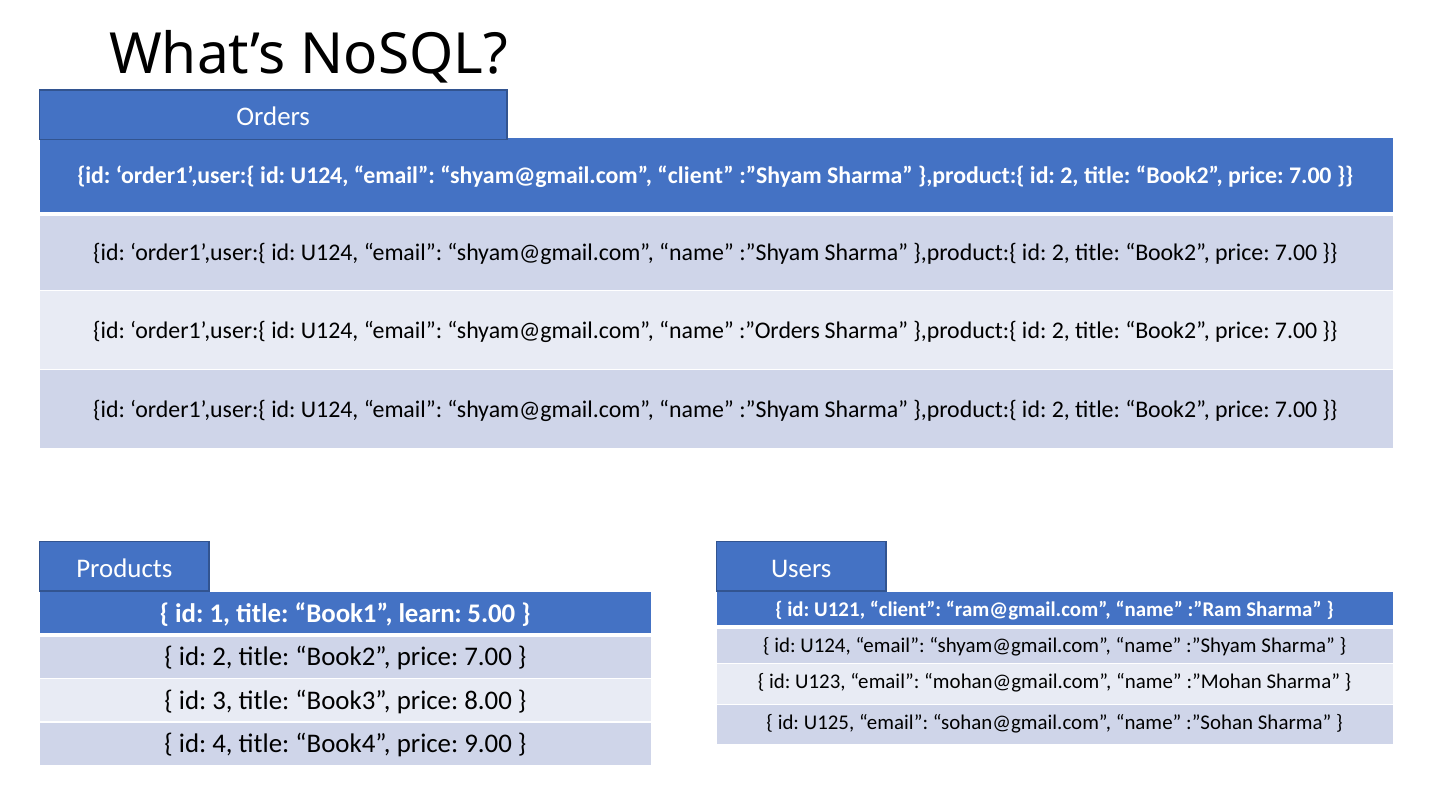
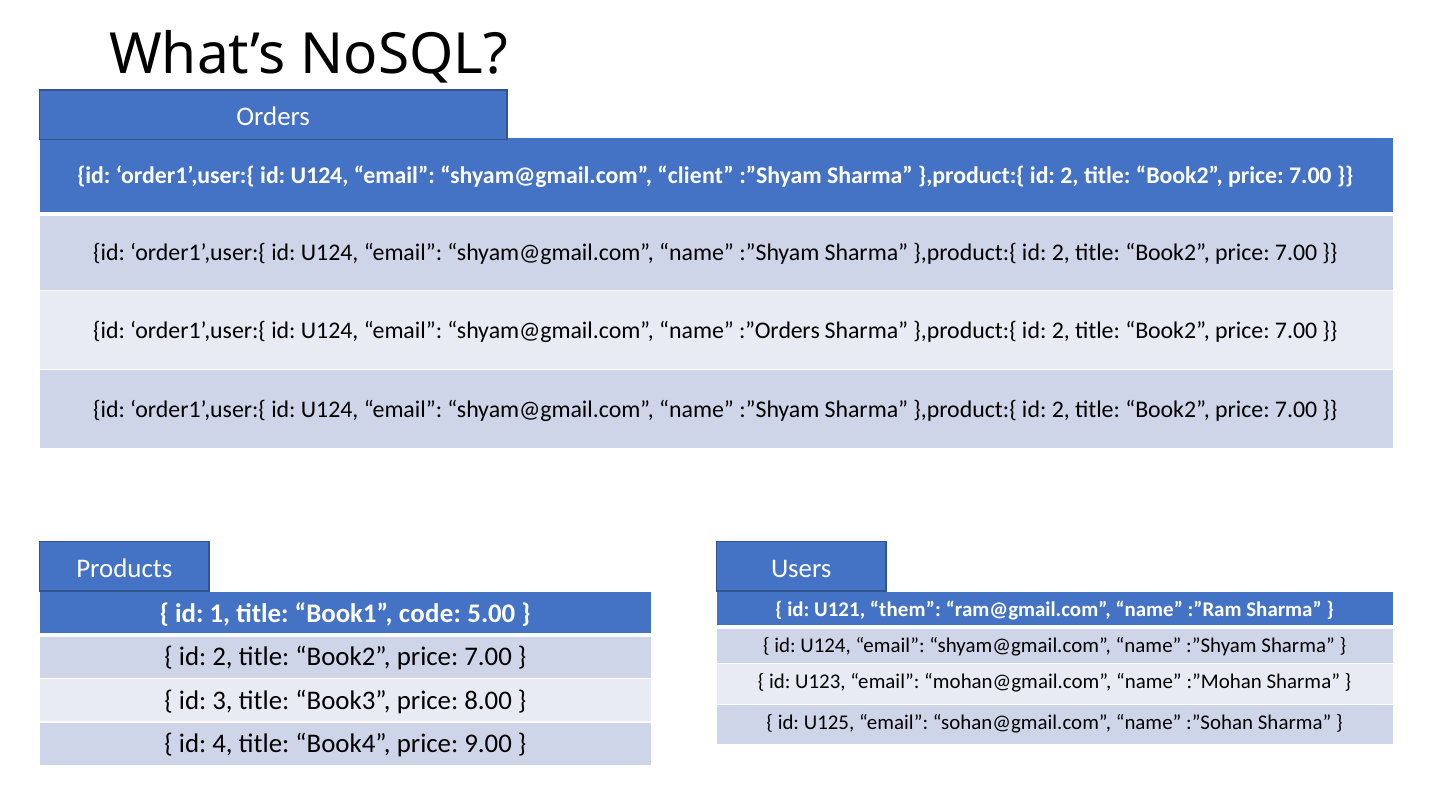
U121 client: client -> them (905, 610)
learn: learn -> code (430, 613)
